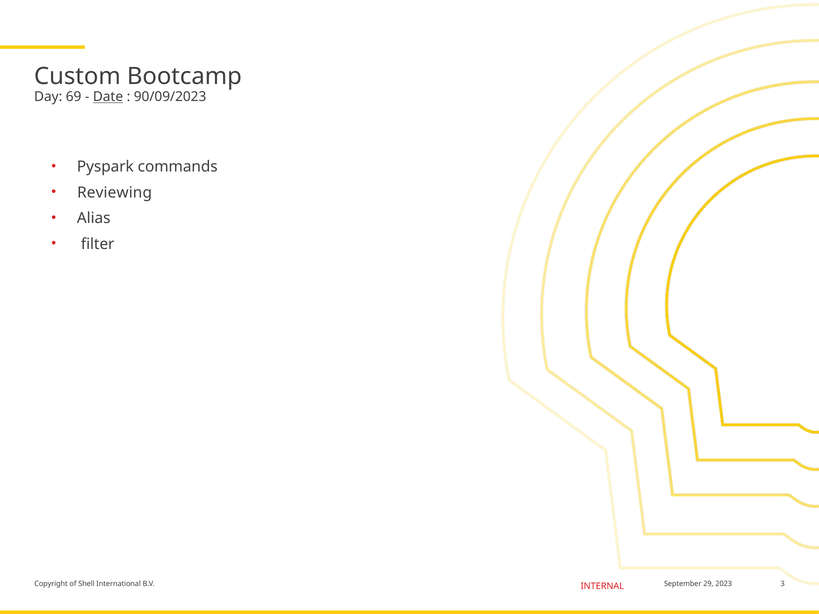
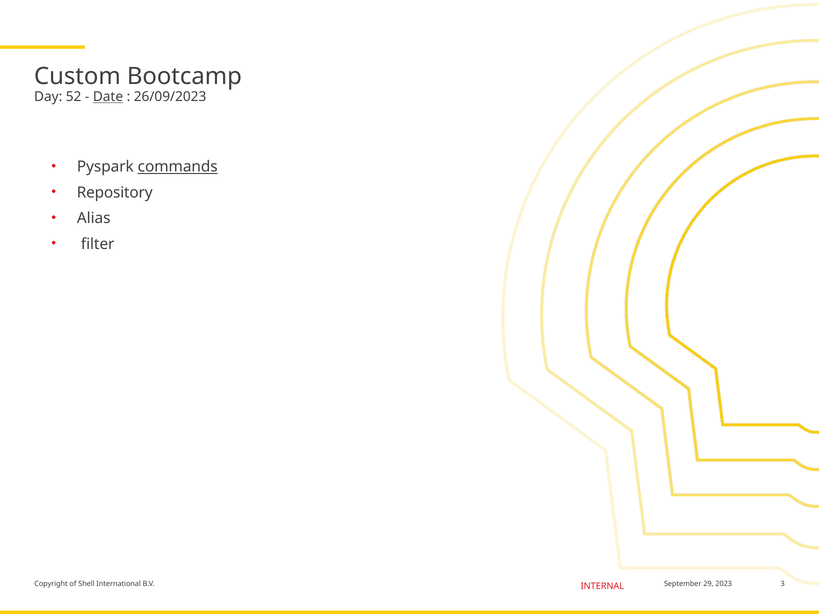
69: 69 -> 52 (74, 97)
90/09/2023: 90/09/2023 -> 26/09/2023 (170, 97)
commands underline: none -> present (178, 167)
Reviewing: Reviewing -> Repository (115, 193)
